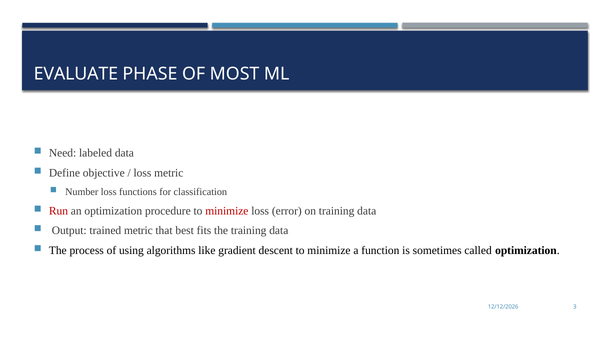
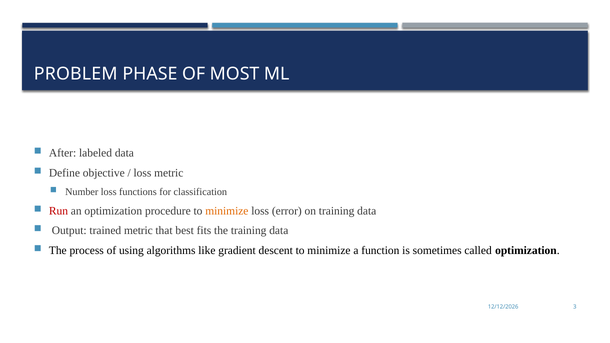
EVALUATE: EVALUATE -> PROBLEM (76, 74)
Need: Need -> After (63, 153)
minimize colour: red -> orange (227, 211)
